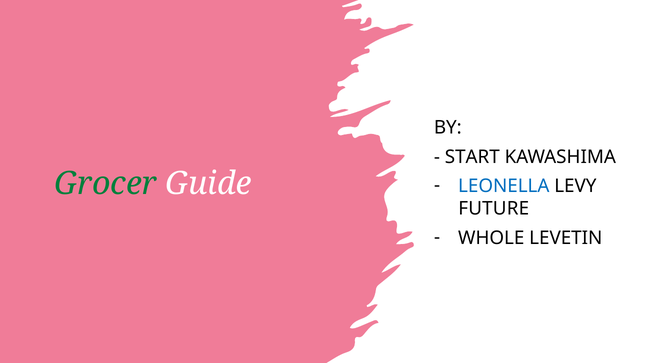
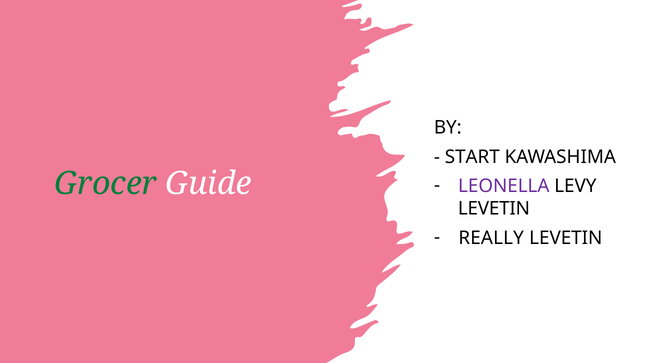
LEONELLA colour: blue -> purple (504, 186)
FUTURE: FUTURE -> LEVETIN (494, 209)
WHOLE: WHOLE -> REALLY (491, 238)
